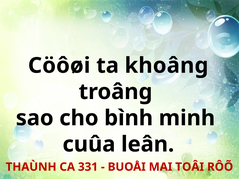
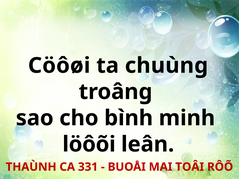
khoâng: khoâng -> chuùng (166, 66)
cuûa: cuûa -> löôõi (89, 145)
